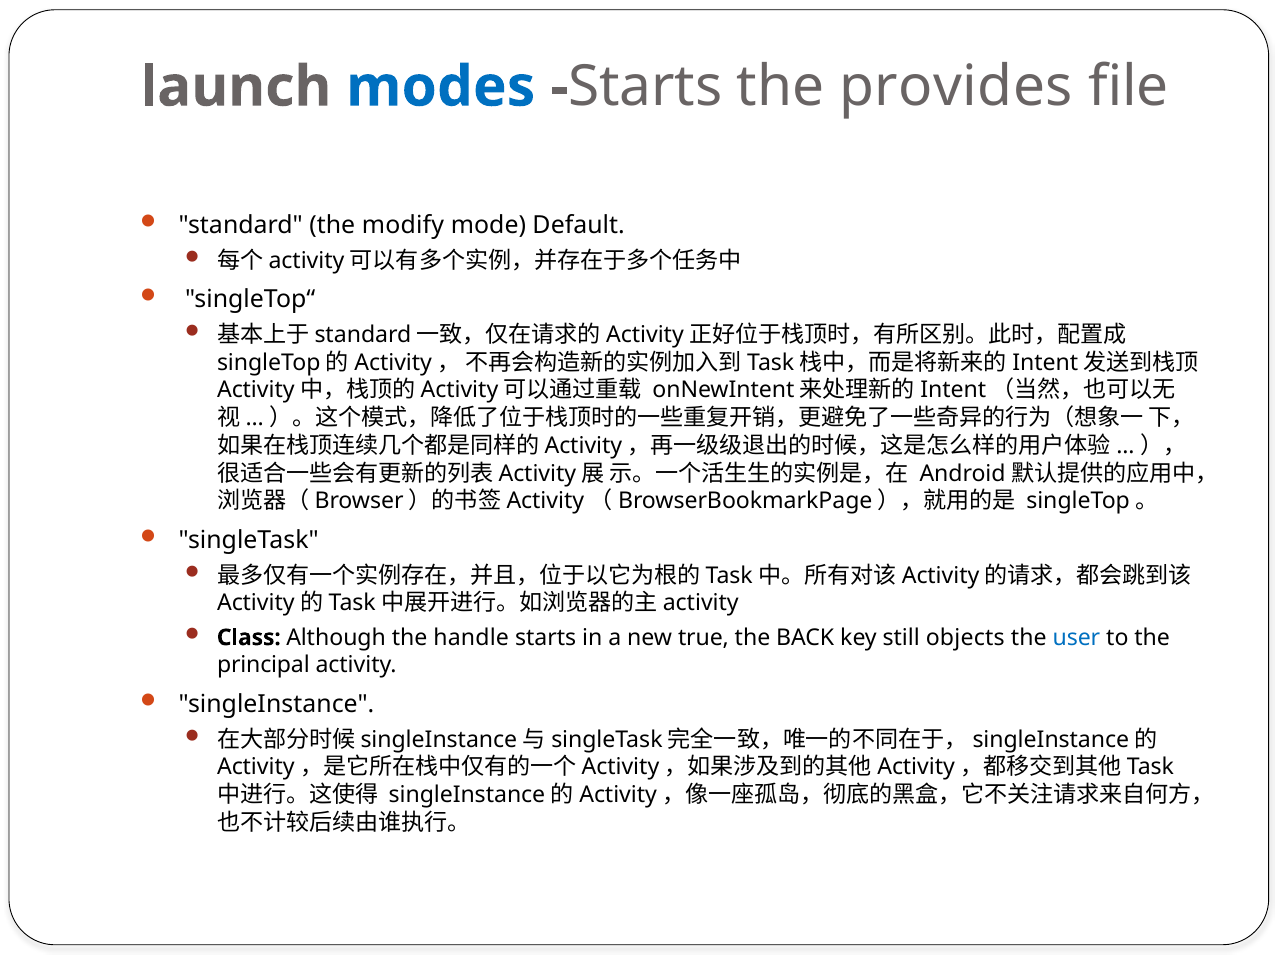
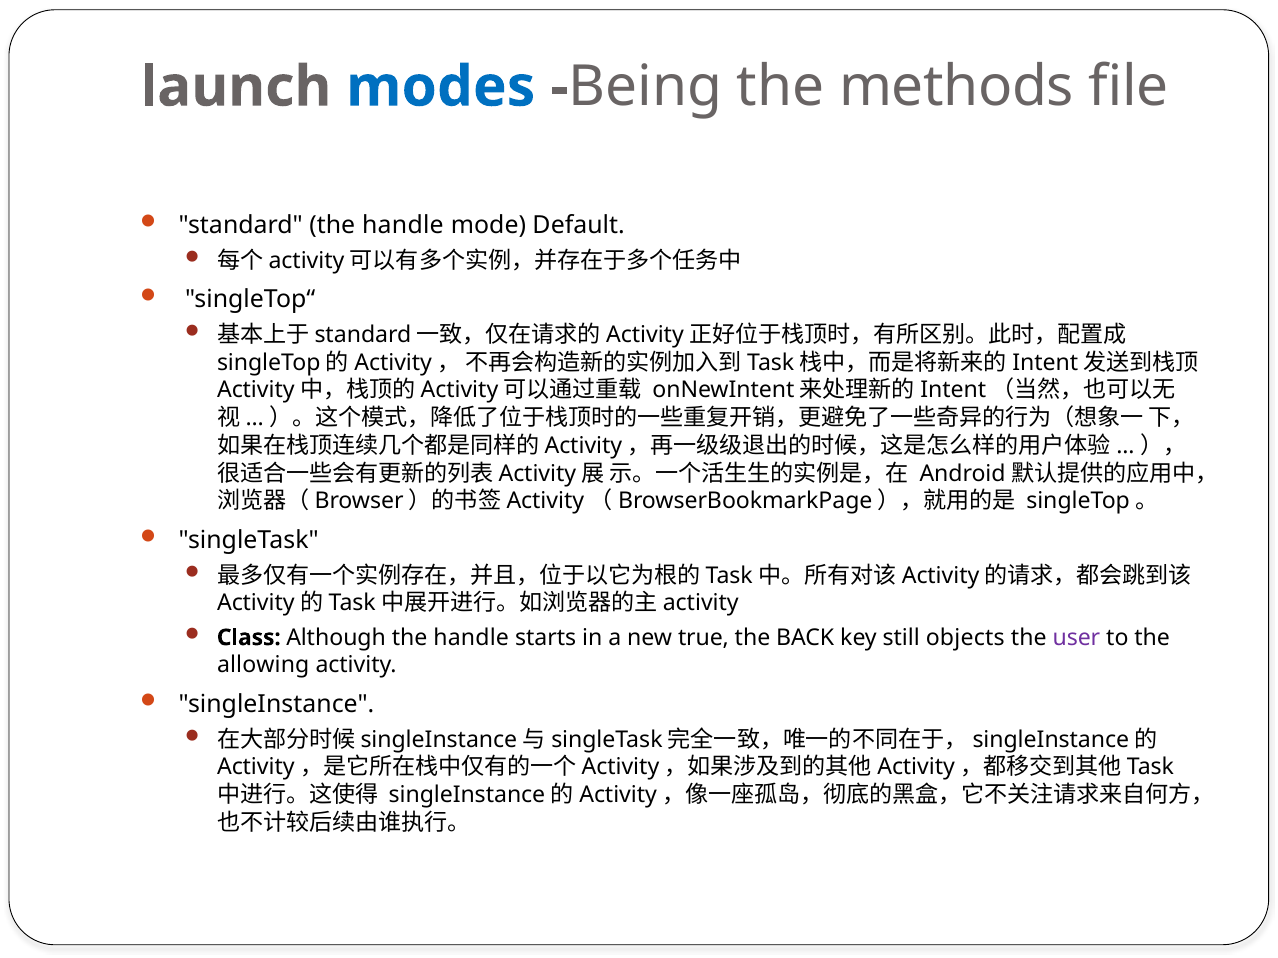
Starts: Starts -> Being (645, 87)
provides: provides -> methods (957, 87)
standard the modify: modify -> handle (403, 225)
user colour: blue -> purple (1076, 638)
principal: principal -> allowing (263, 666)
